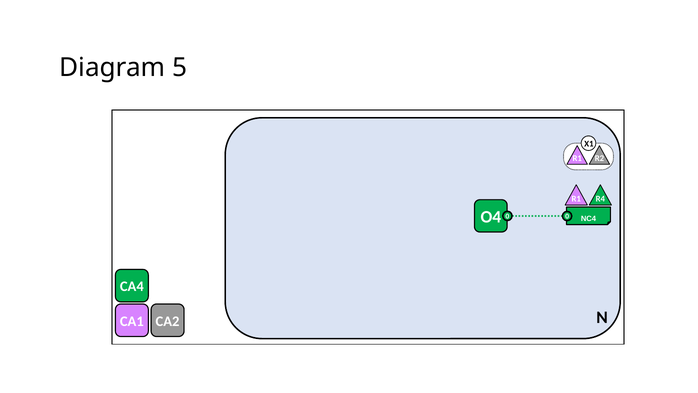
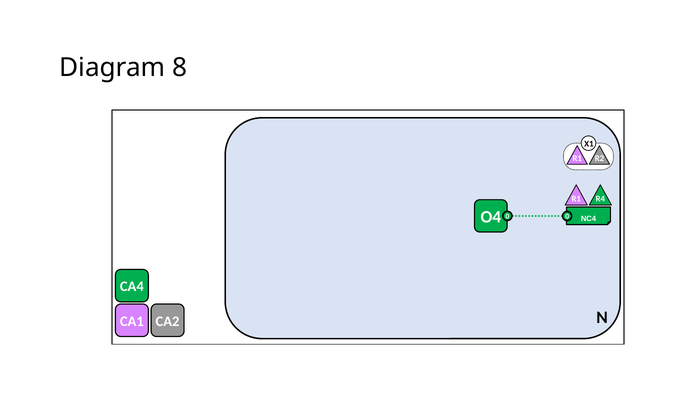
5: 5 -> 8 (180, 67)
